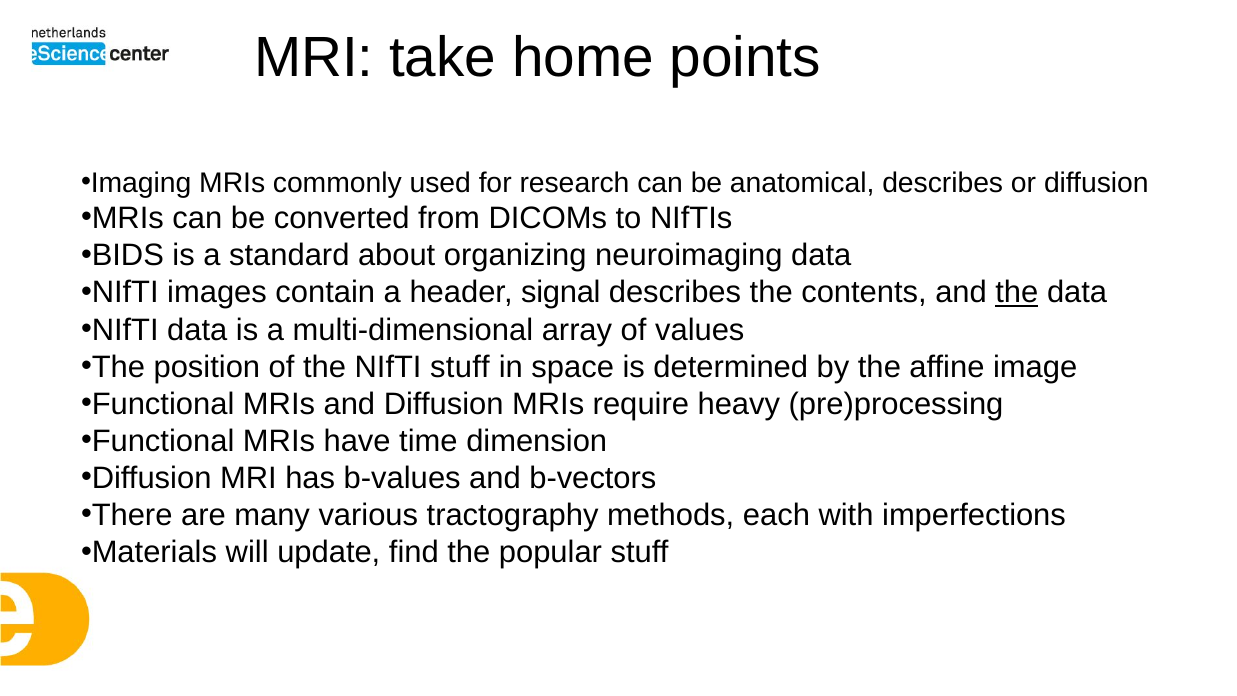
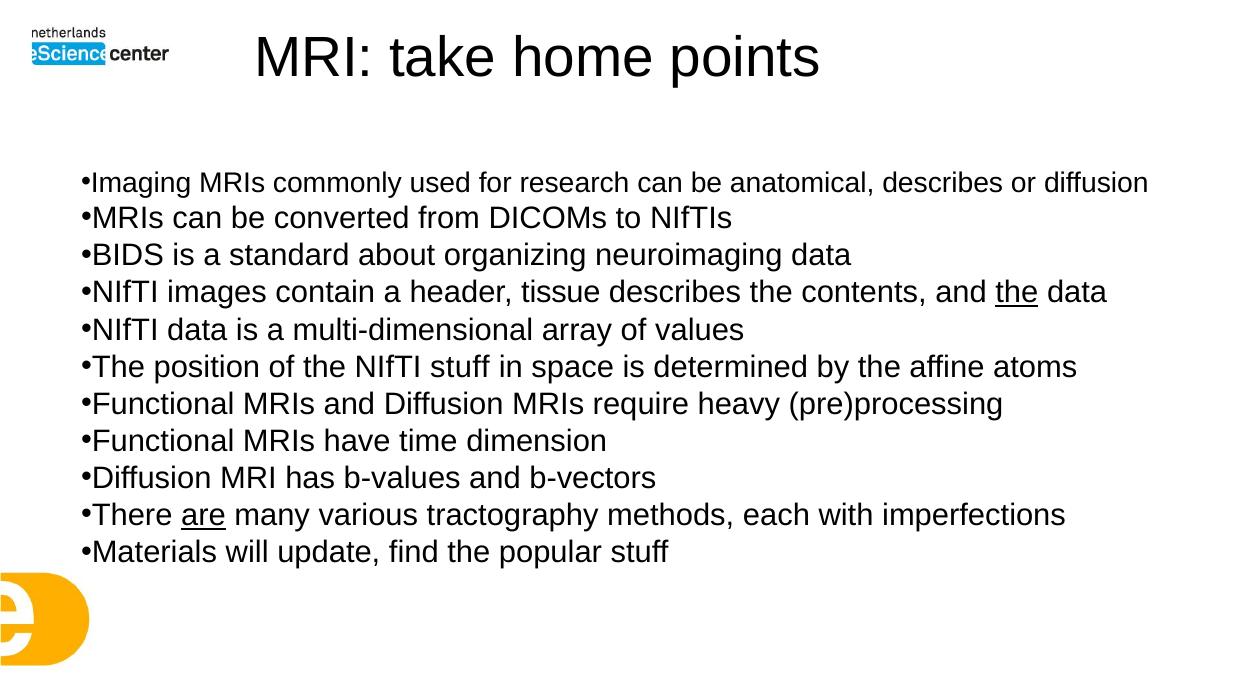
signal: signal -> tissue (561, 293)
image: image -> atoms (1035, 367)
are underline: none -> present (203, 515)
